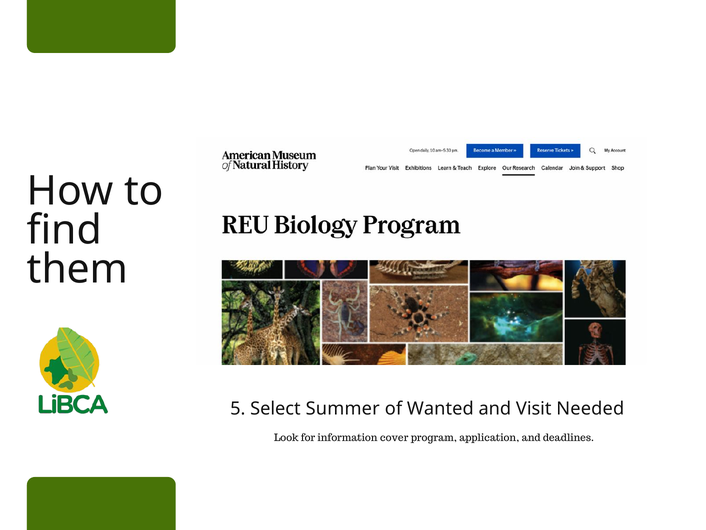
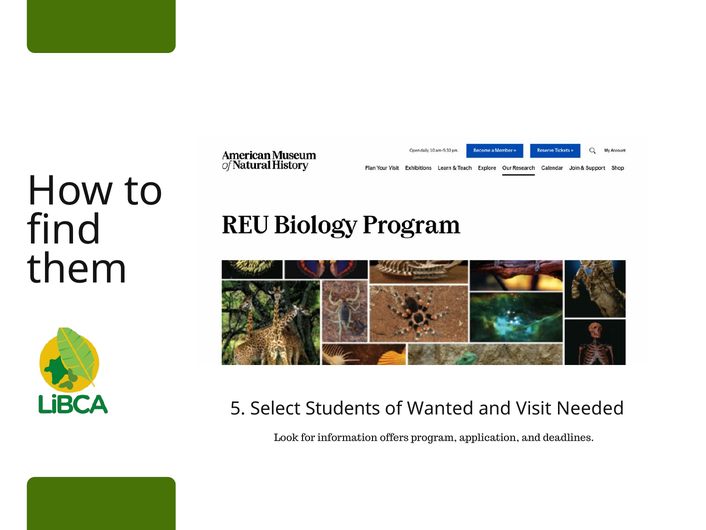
Summer: Summer -> Students (343, 408)
cover: cover -> offers (394, 437)
